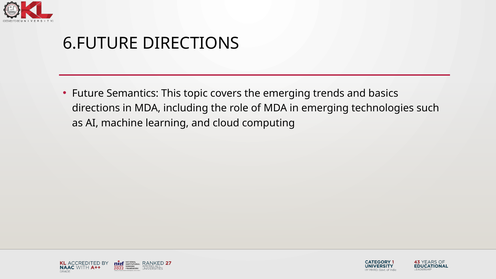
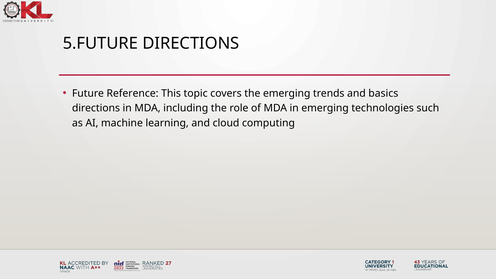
6.FUTURE: 6.FUTURE -> 5.FUTURE (100, 43)
Semantics: Semantics -> Reference (133, 93)
